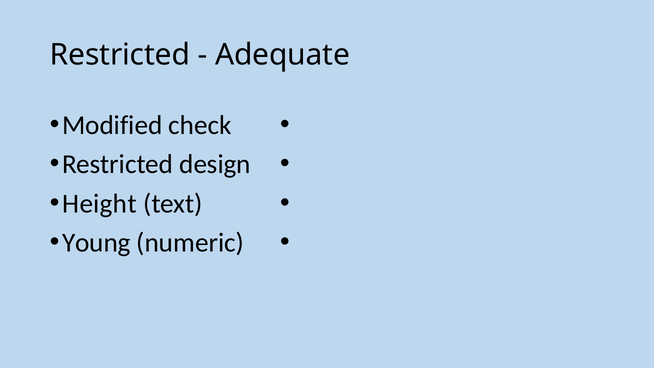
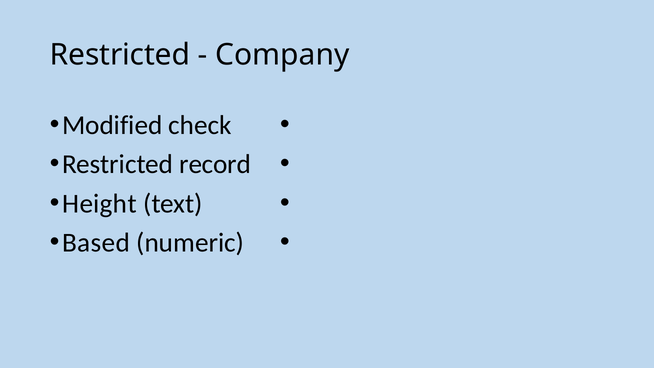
Adequate: Adequate -> Company (282, 55)
design: design -> record (215, 164)
Young: Young -> Based (96, 243)
